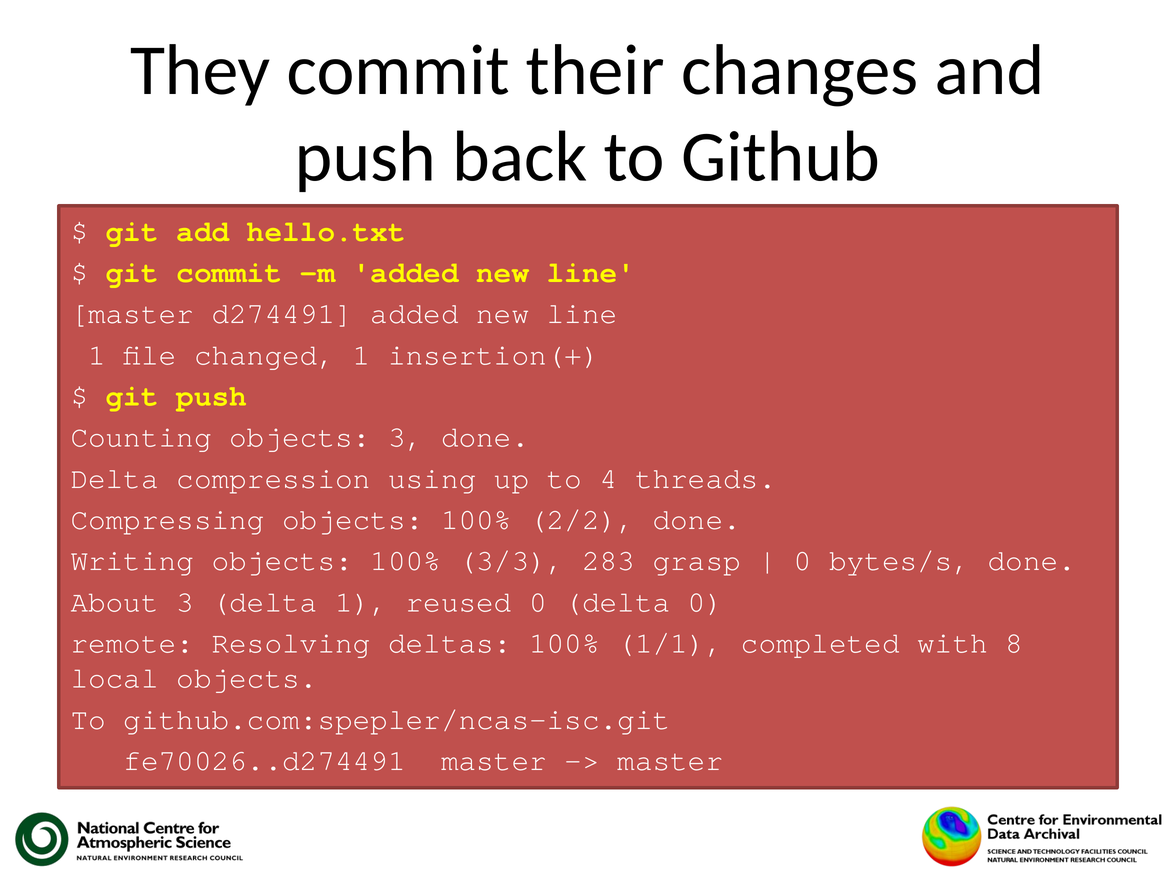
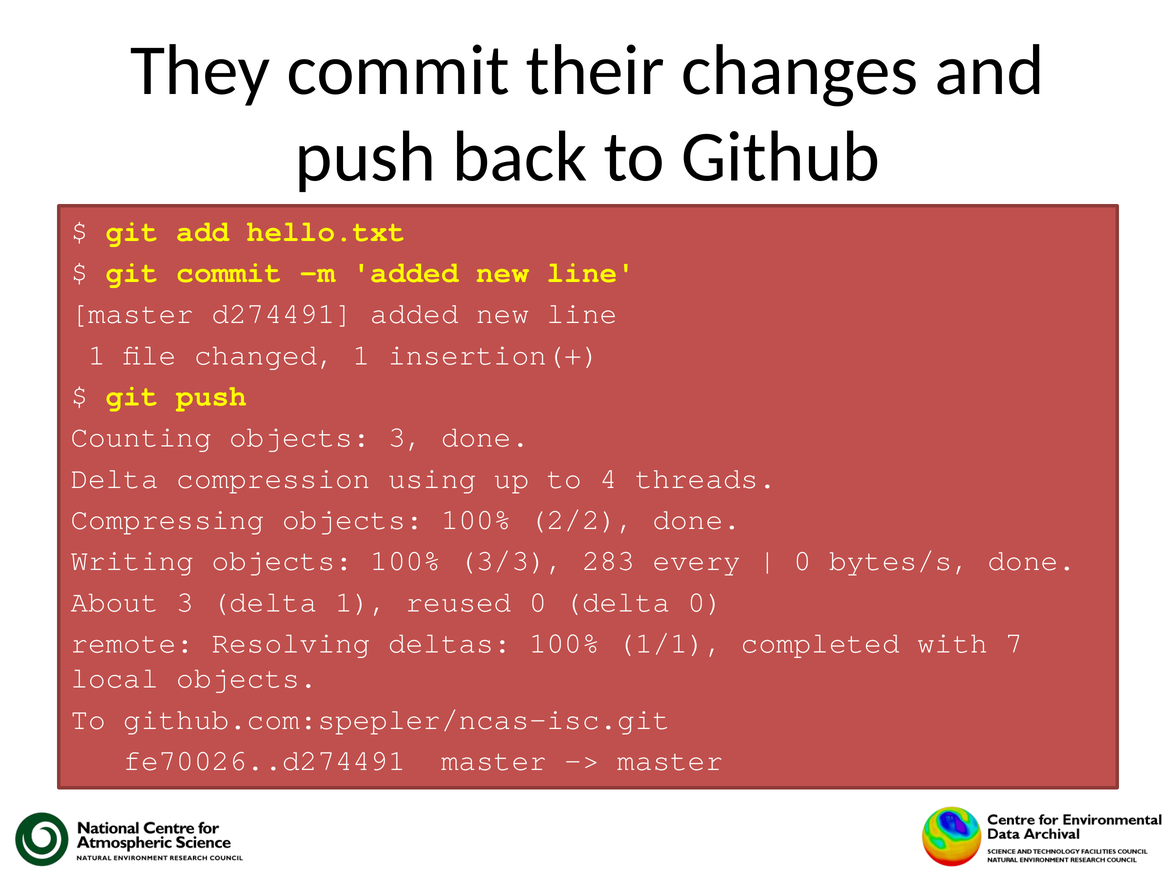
grasp: grasp -> every (697, 561)
8: 8 -> 7 (1014, 643)
